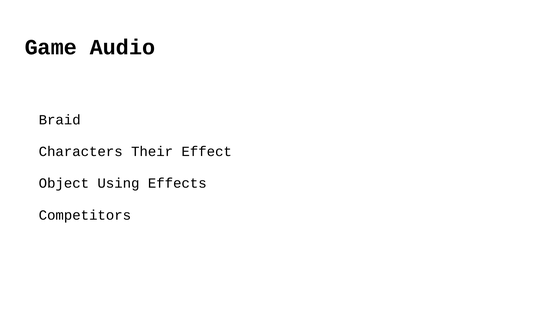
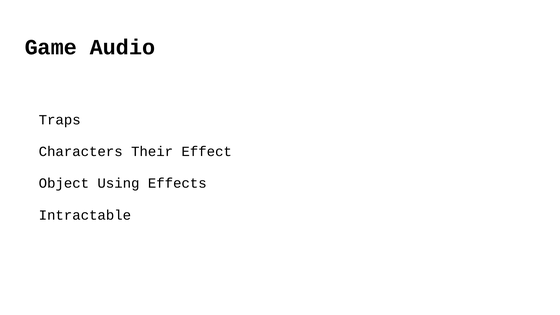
Braid: Braid -> Traps (60, 120)
Competitors: Competitors -> Intractable (85, 215)
